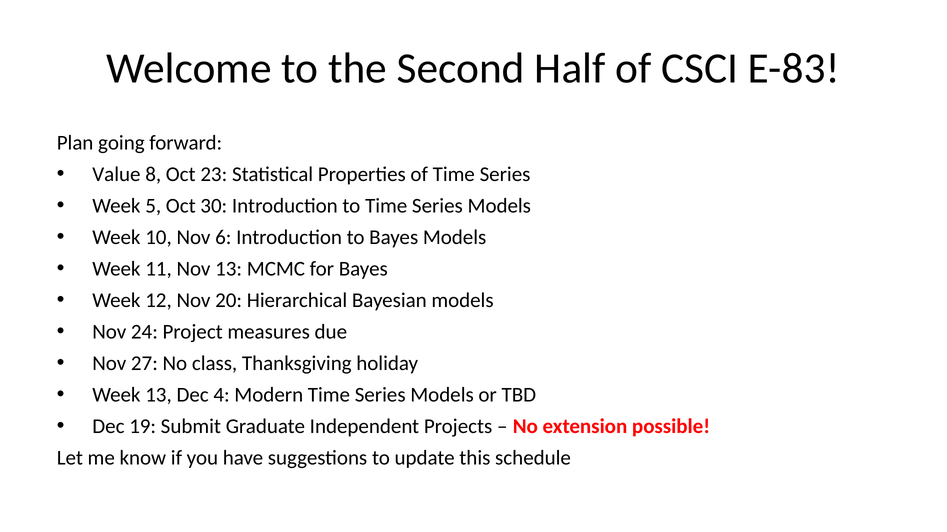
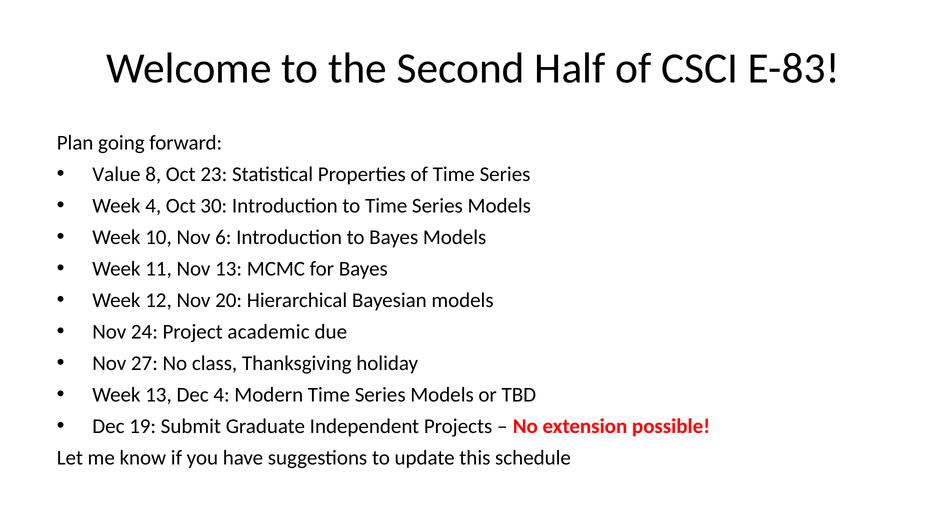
Week 5: 5 -> 4 (153, 206)
measures: measures -> academic (269, 332)
